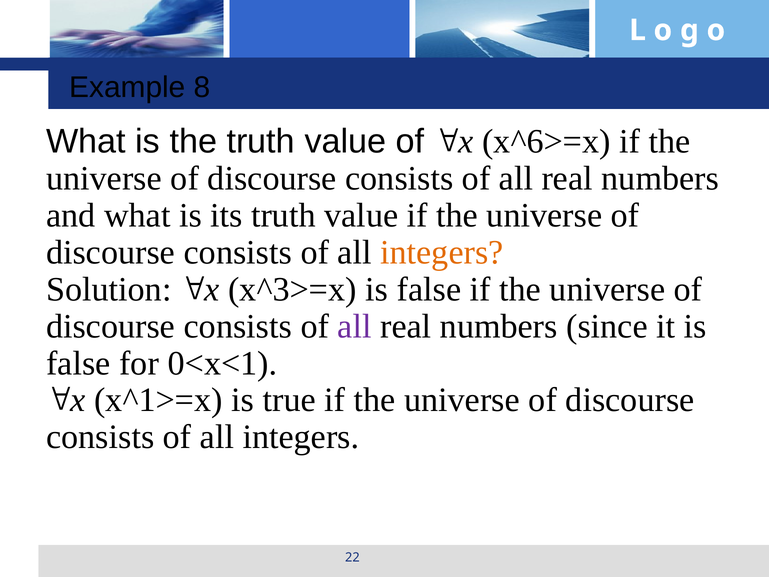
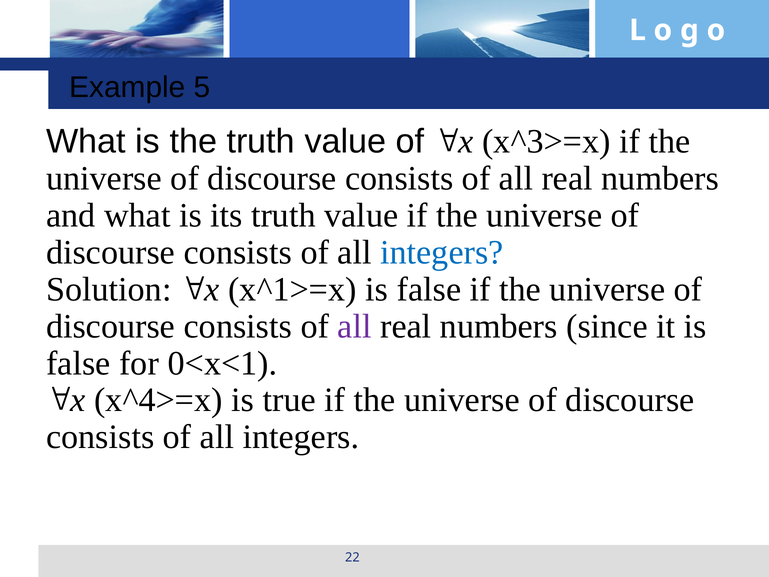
8: 8 -> 5 (202, 87)
x^6>=x: x^6>=x -> x^3>=x (546, 141)
integers colour: orange -> blue (442, 252)
x^3>=x: x^3>=x -> x^1>=x (292, 289)
x^1>=x: x^1>=x -> x^4>=x (158, 400)
